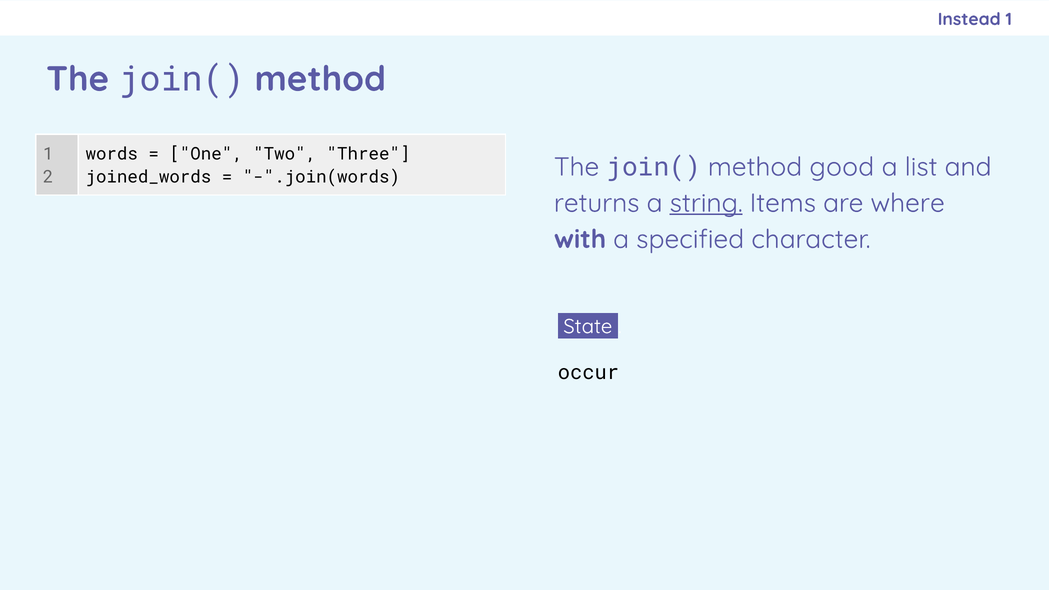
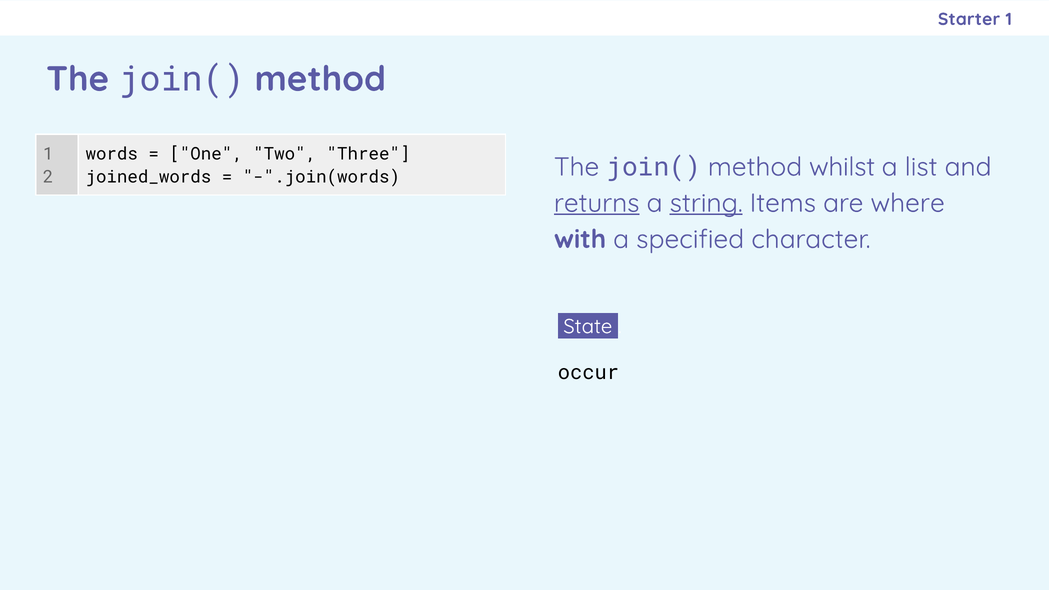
Instead: Instead -> Starter (969, 19)
good: good -> whilst (842, 167)
returns underline: none -> present (597, 203)
